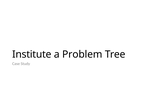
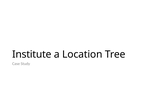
Problem: Problem -> Location (82, 54)
